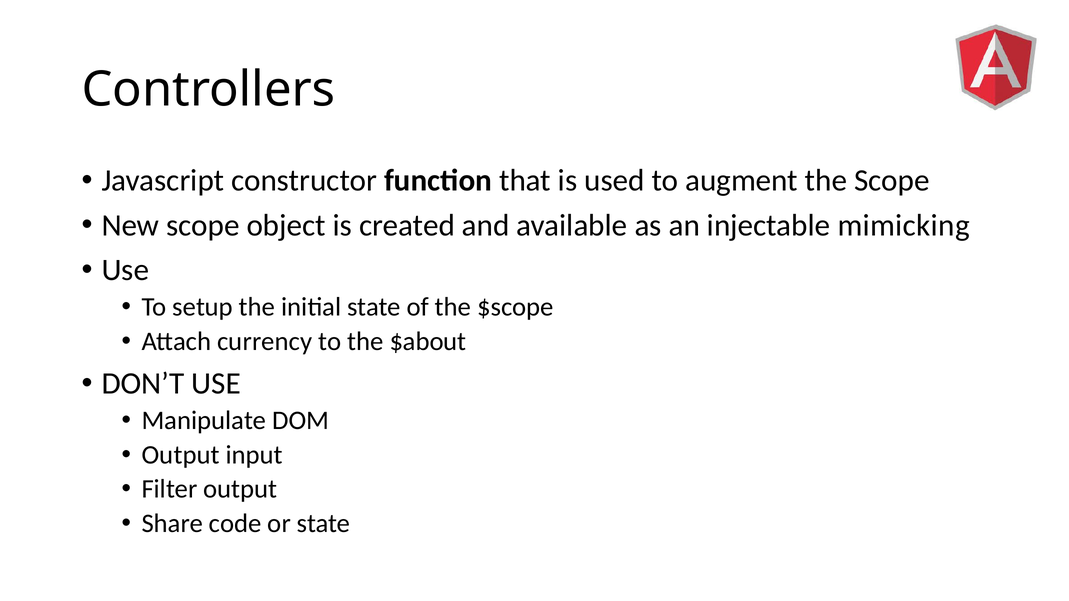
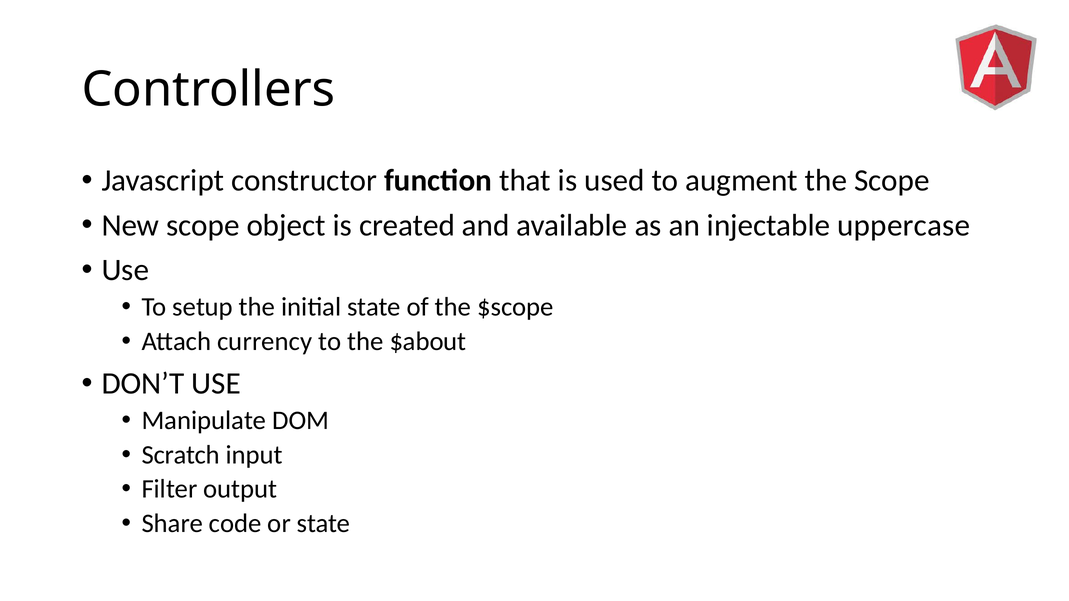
mimicking: mimicking -> uppercase (904, 225)
Output: Output -> Scratch (181, 455)
